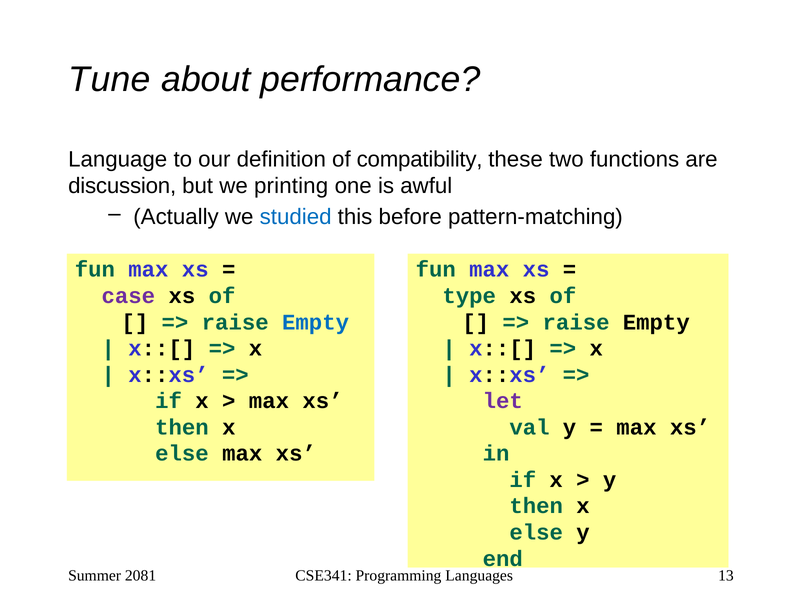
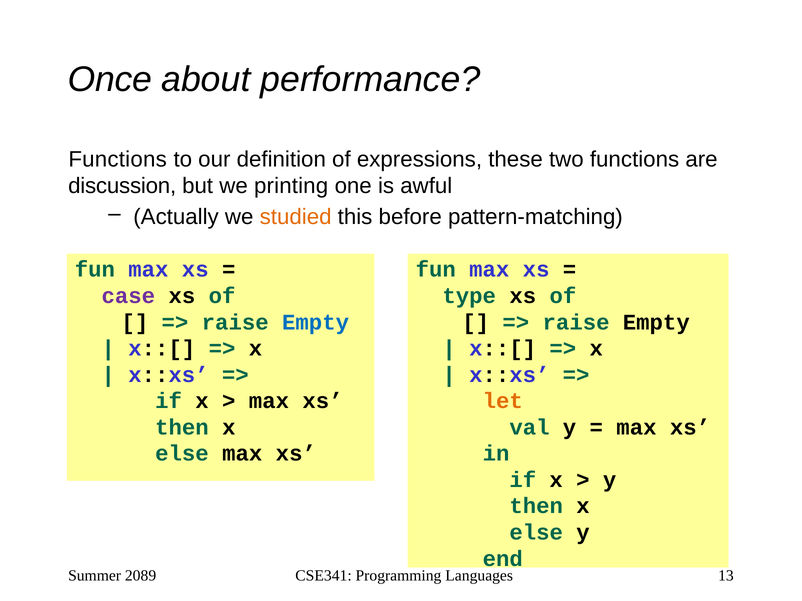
Tune: Tune -> Once (110, 79)
Language: Language -> Functions (118, 159)
compatibility: compatibility -> expressions (419, 159)
studied colour: blue -> orange (296, 217)
let colour: purple -> orange (503, 401)
2081: 2081 -> 2089 (141, 576)
